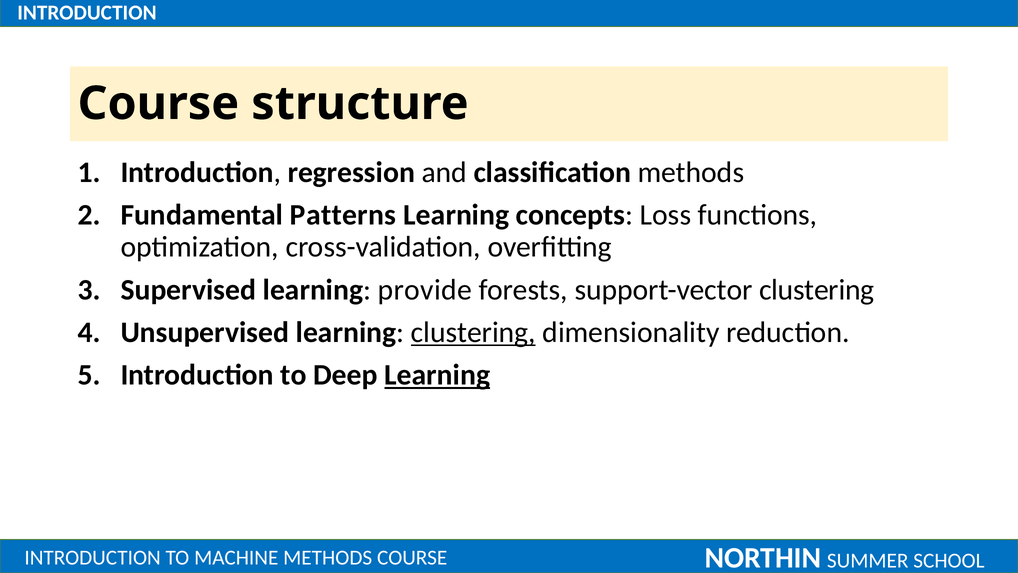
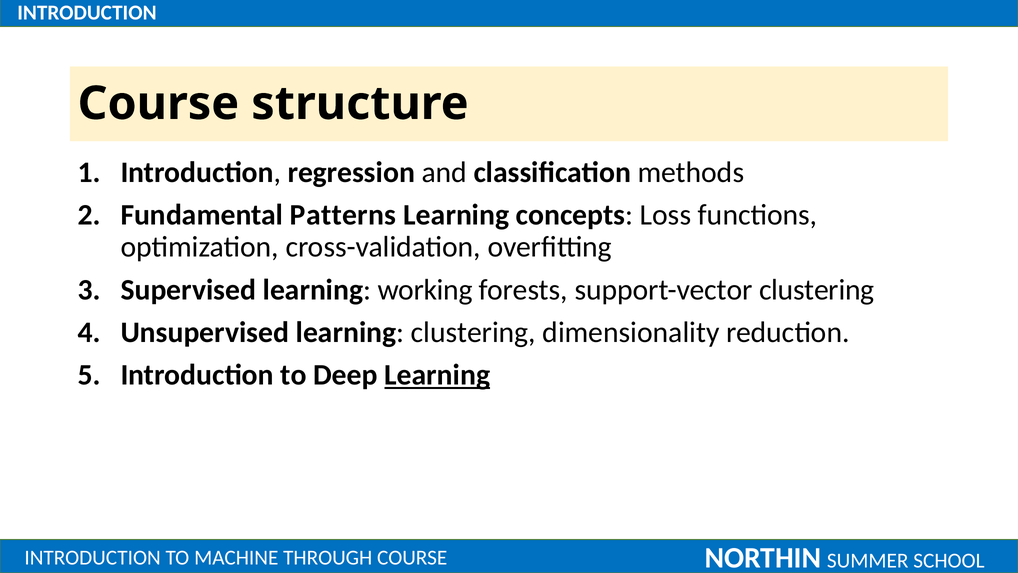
provide: provide -> working (425, 290)
clustering underline: present -> none (473, 332)
MACHINE METHODS: METHODS -> THROUGH (328, 557)
